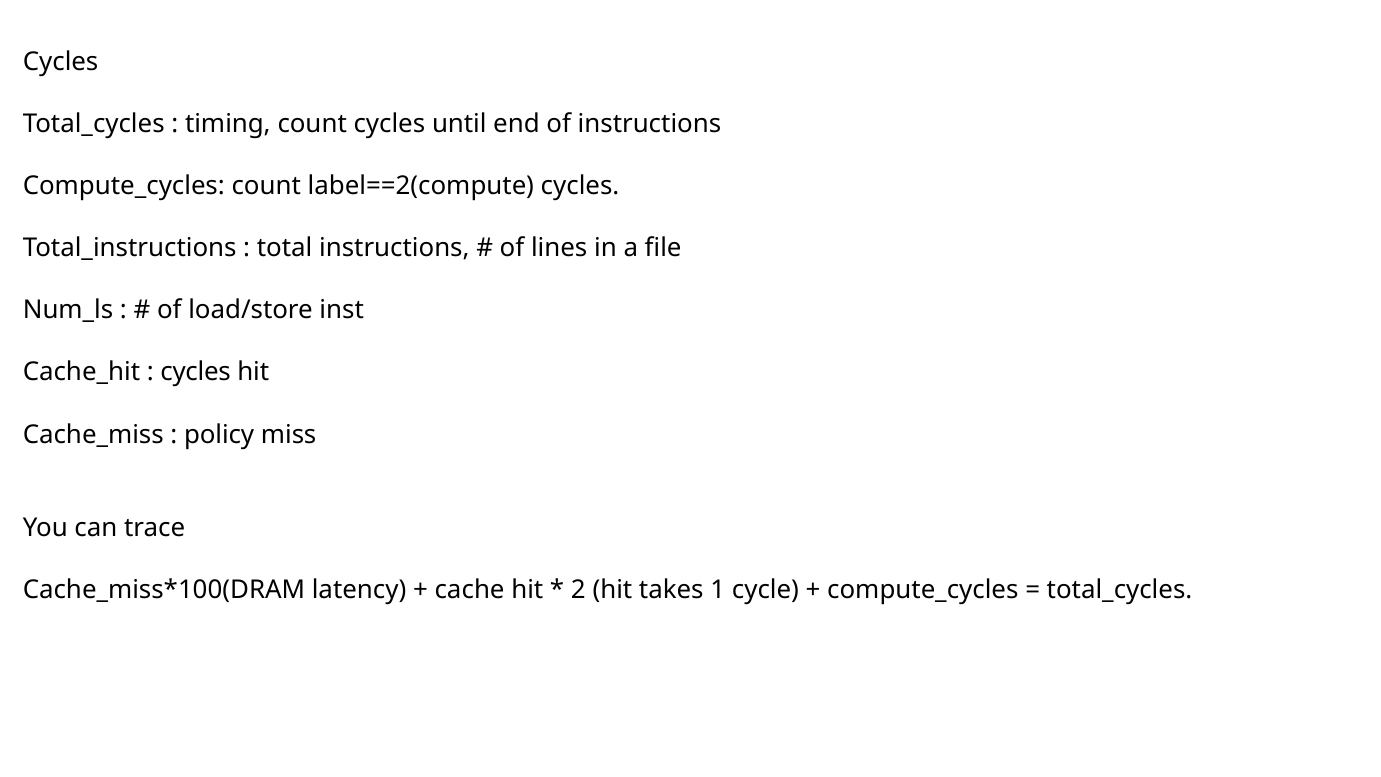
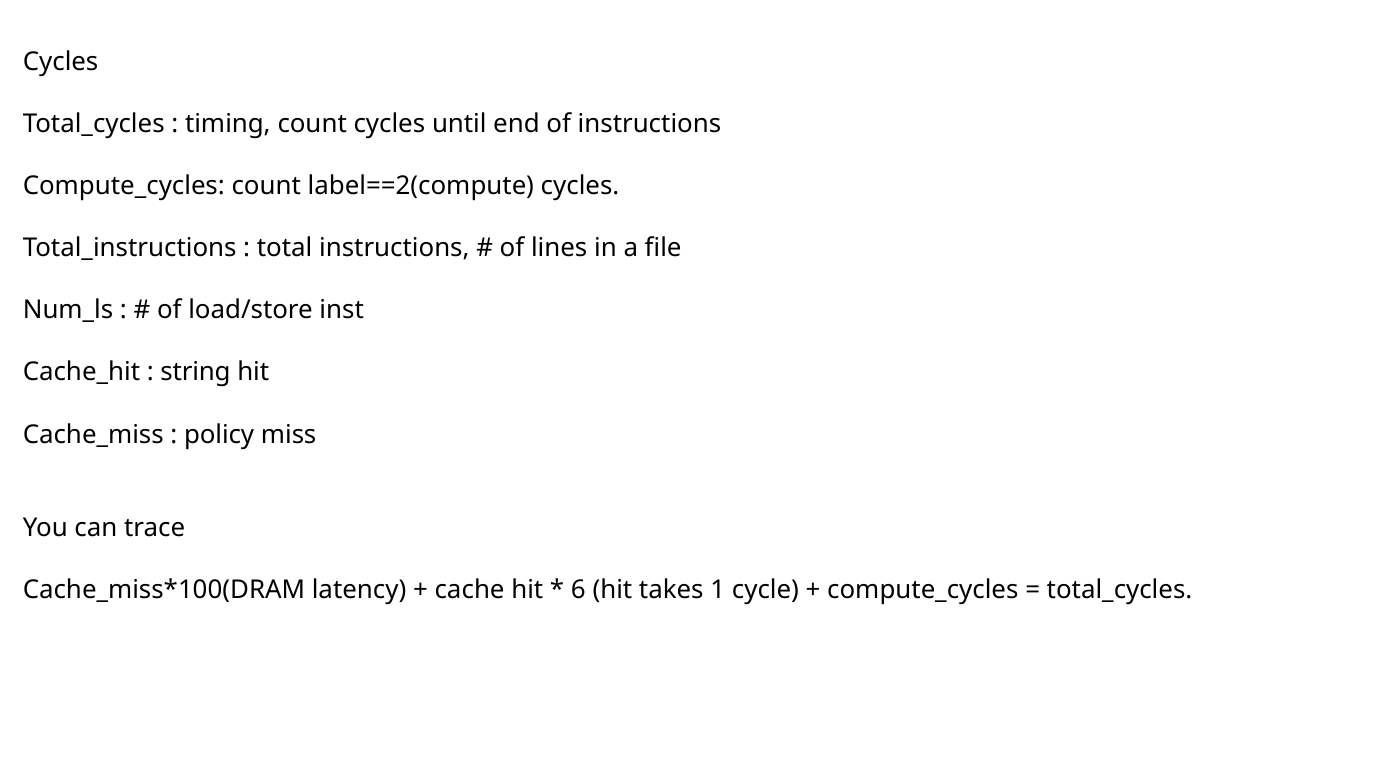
cycles: cycles -> string (196, 372)
2: 2 -> 6 (578, 590)
